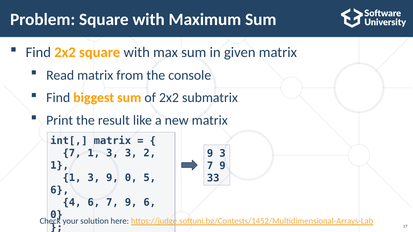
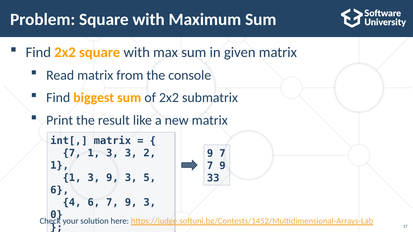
9 3: 3 -> 7 (222, 154)
3 9 0: 0 -> 3 (131, 178)
7 9 6: 6 -> 3 (150, 203)
